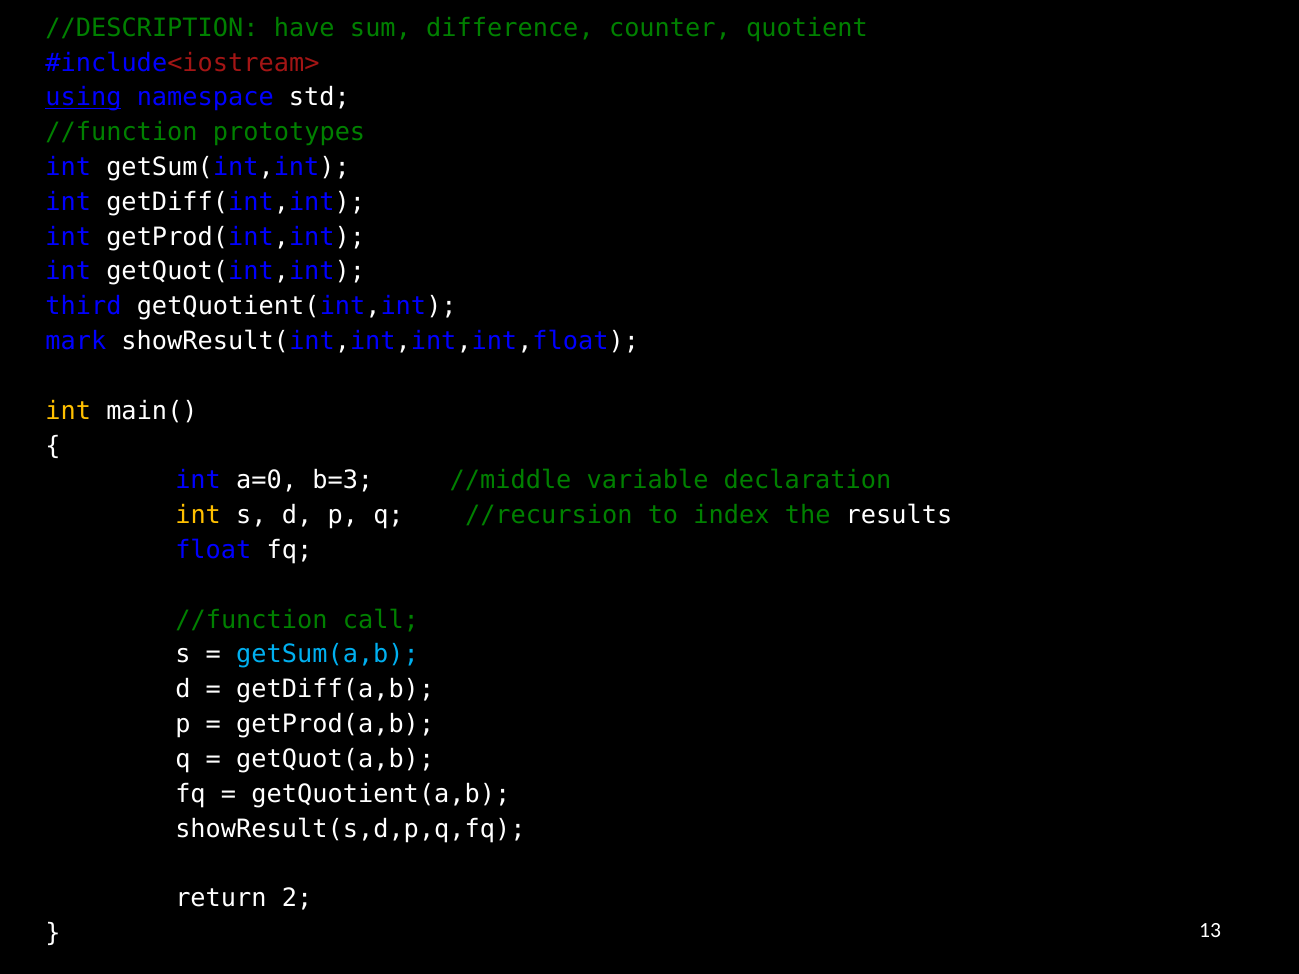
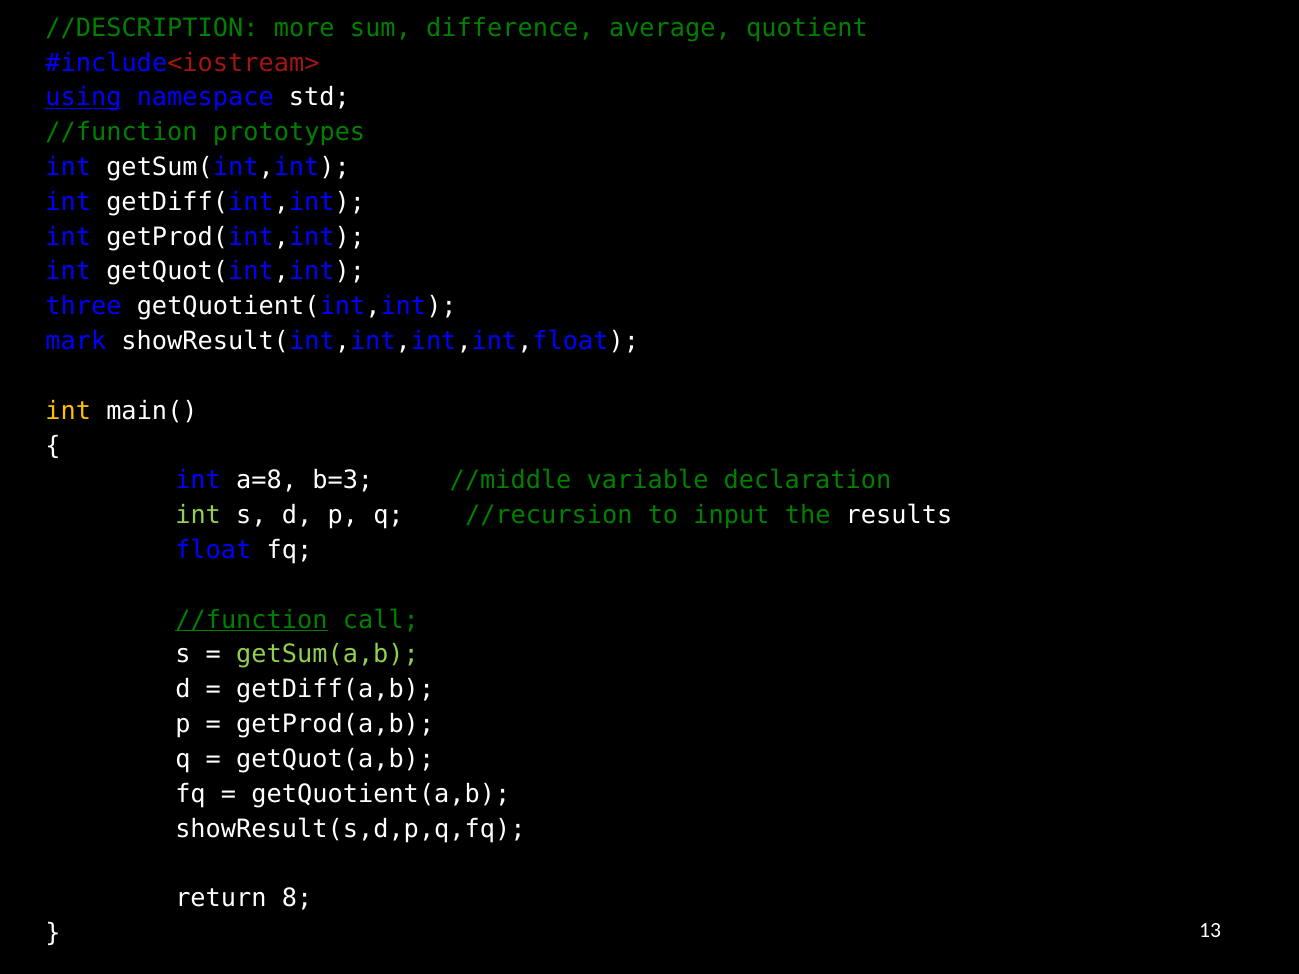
have: have -> more (304, 28)
counter: counter -> average (670, 28)
third: third -> three (83, 307)
a=0: a=0 -> a=8 (267, 481)
int colour: yellow -> light green (198, 516)
index: index -> input (731, 516)
//function underline: none -> present (251, 620)
getSum(a,b colour: light blue -> light green (328, 655)
2: 2 -> 8 (297, 899)
